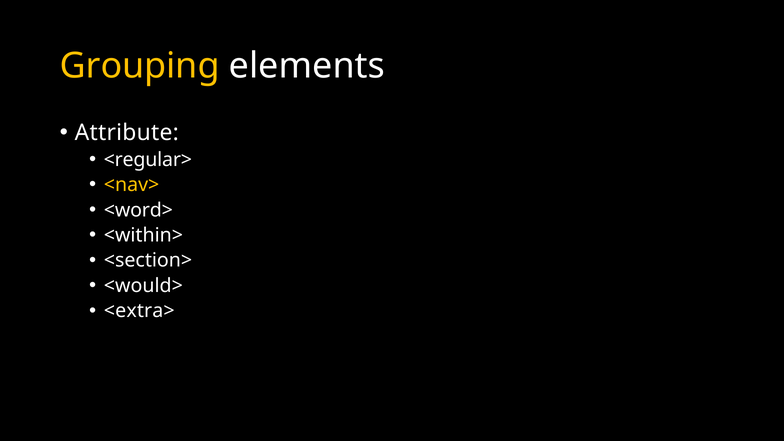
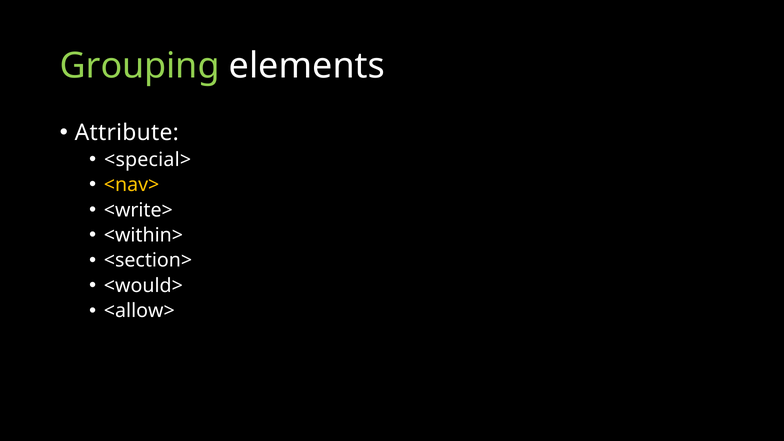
Grouping colour: yellow -> light green (140, 66)
<regular>: <regular> -> <special> (148, 160)
<word>: <word> -> <write> (138, 210)
<extra>: <extra> -> <allow> (139, 311)
